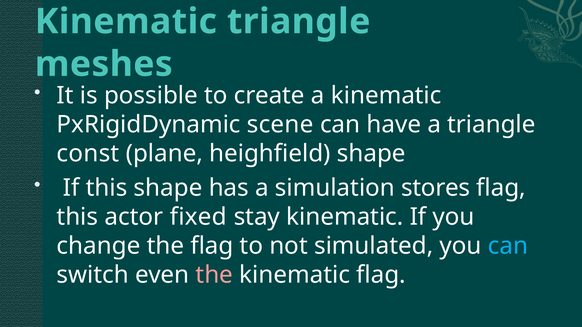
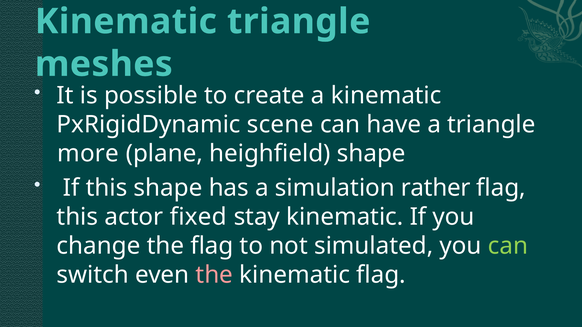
const: const -> more (88, 154)
stores: stores -> rather (436, 188)
can colour: light blue -> light green (508, 246)
